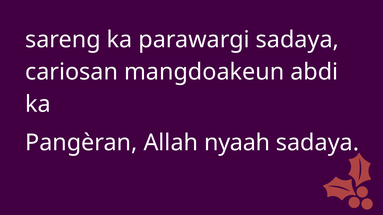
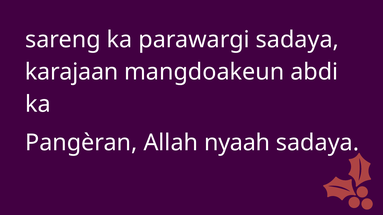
cariosan: cariosan -> karajaan (72, 72)
